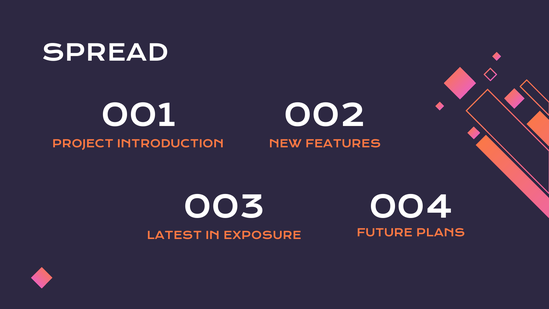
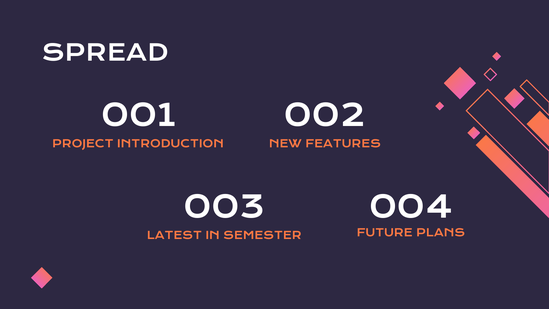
EXPOSURE: EXPOSURE -> SEMESTER (262, 235)
